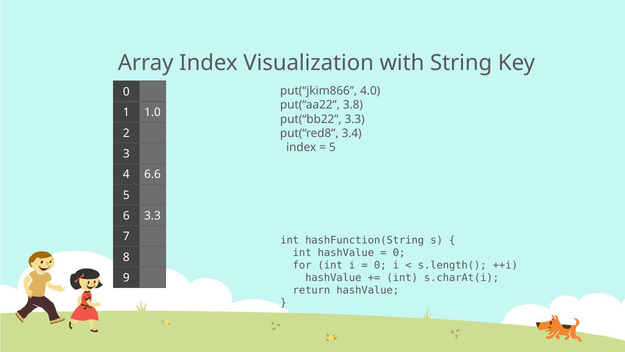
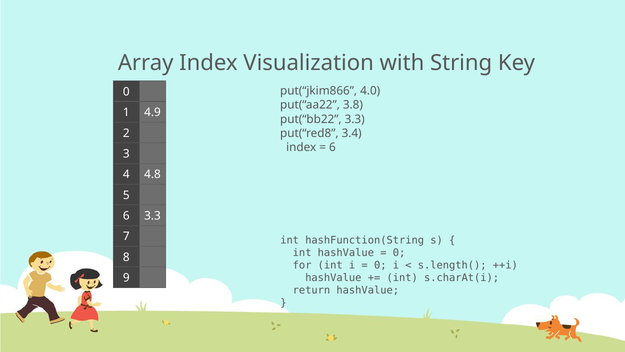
1.0: 1.0 -> 4.9 (152, 112)
5: 5 -> 6 (332, 147)
6.6: 6.6 -> 4.8 (152, 174)
